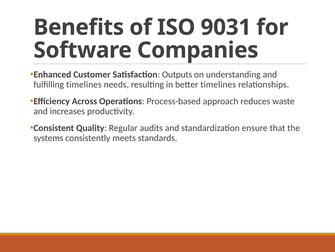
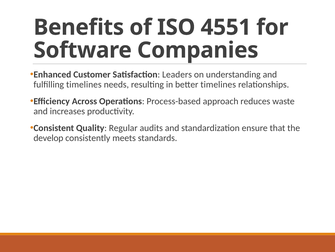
9031: 9031 -> 4551 (226, 27)
Outputs: Outputs -> Leaders (177, 74)
systems: systems -> develop (48, 138)
